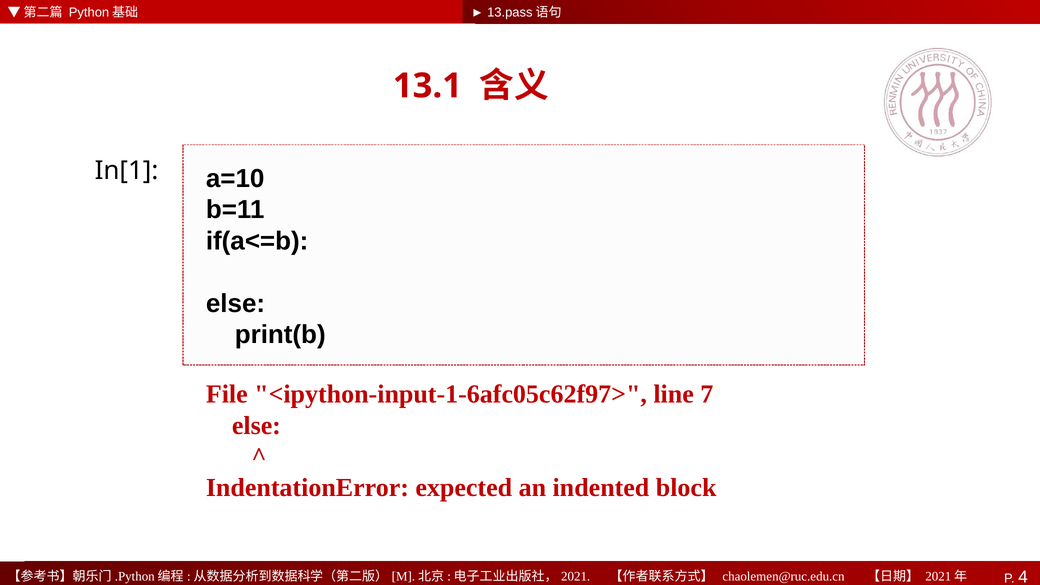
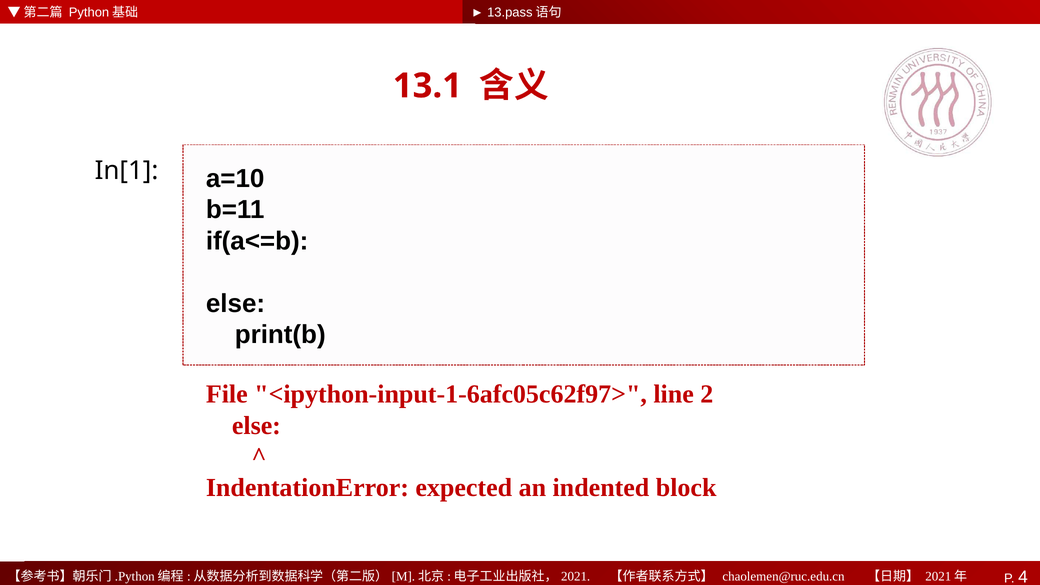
7: 7 -> 2 (707, 394)
